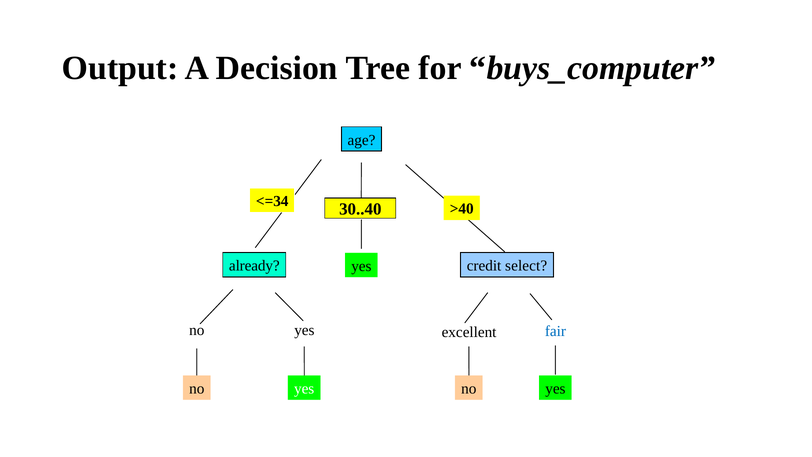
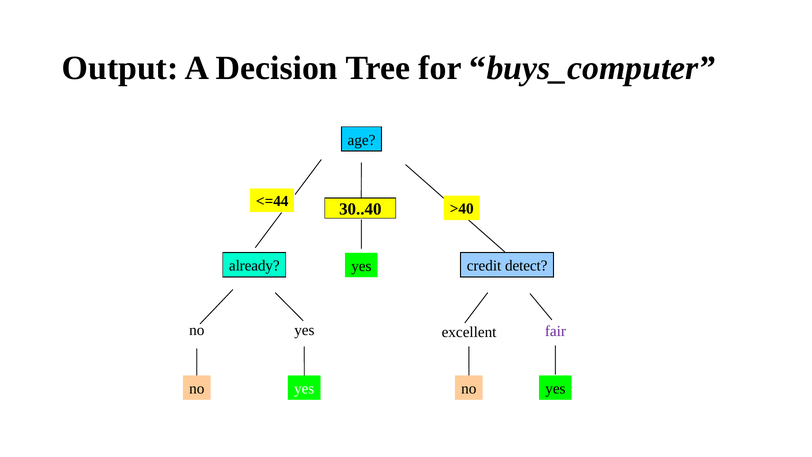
<=34: <=34 -> <=44 (272, 201)
select: select -> detect (526, 266)
fair colour: blue -> purple (555, 331)
